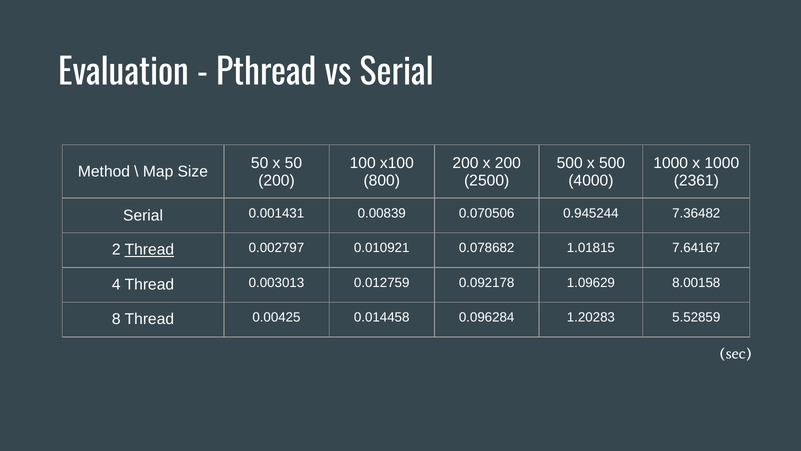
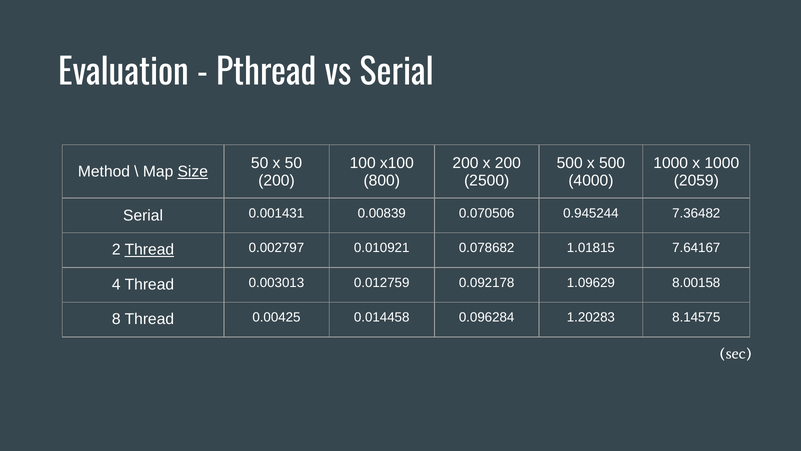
Size underline: none -> present (193, 171)
2361: 2361 -> 2059 (696, 180)
5.52859: 5.52859 -> 8.14575 (696, 317)
